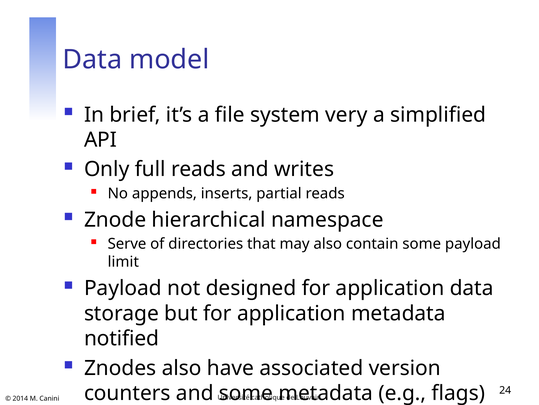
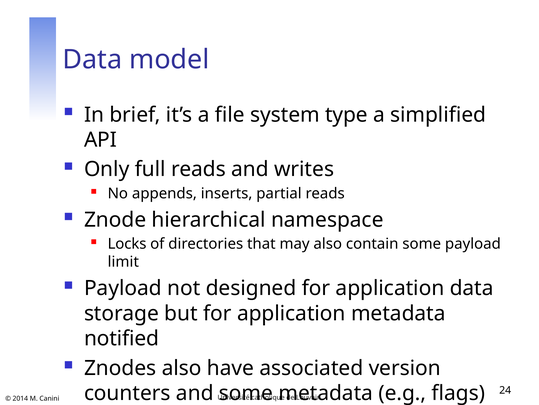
very: very -> type (346, 115)
Serve: Serve -> Locks (127, 244)
